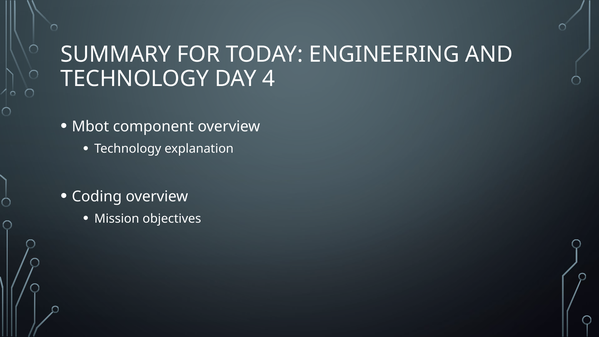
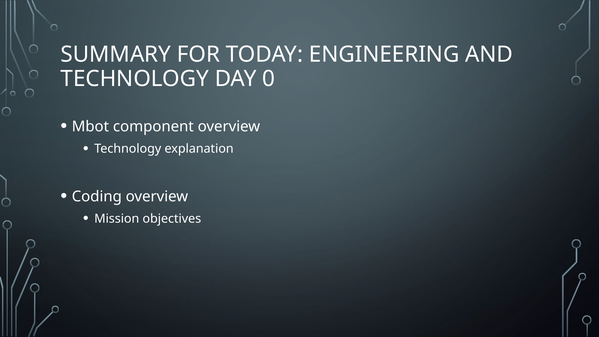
4: 4 -> 0 (269, 79)
